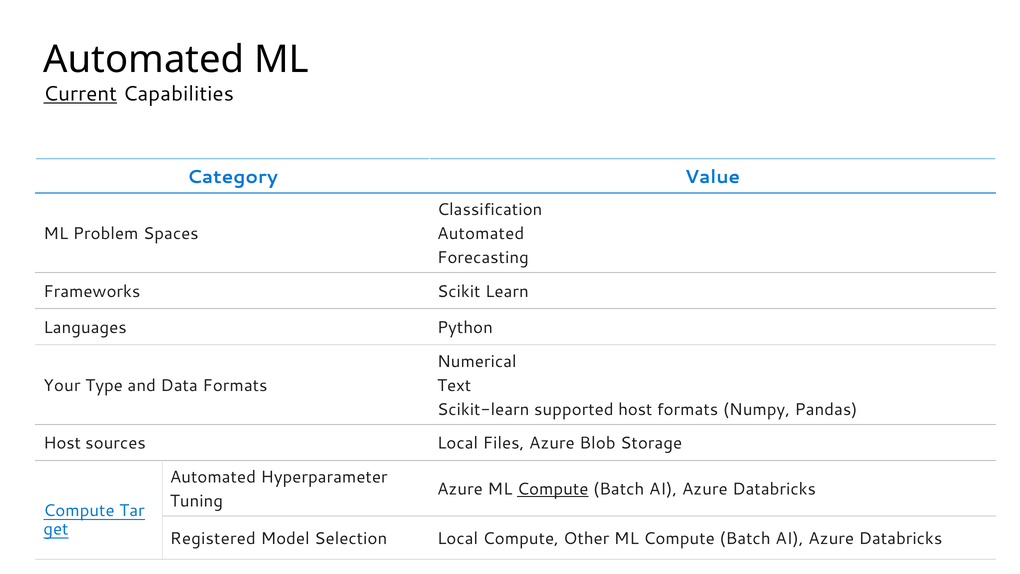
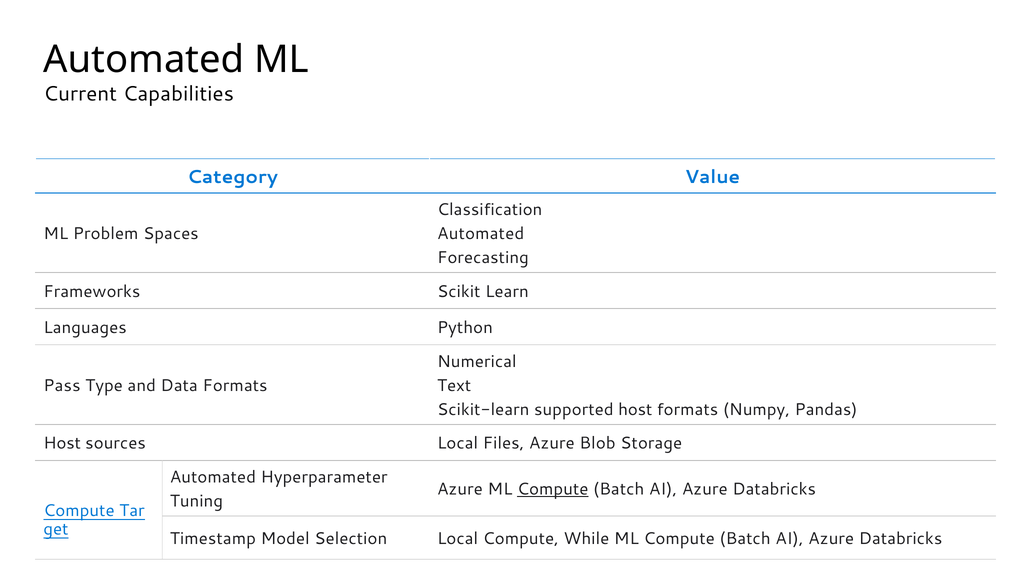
Current underline: present -> none (80, 94)
Your: Your -> Pass (62, 385)
Registered: Registered -> Timestamp (213, 538)
Other: Other -> While (586, 538)
